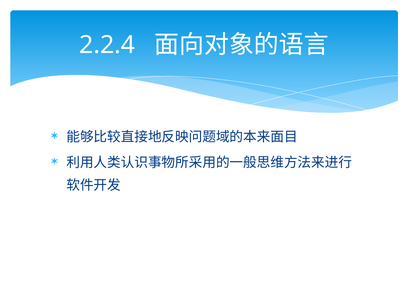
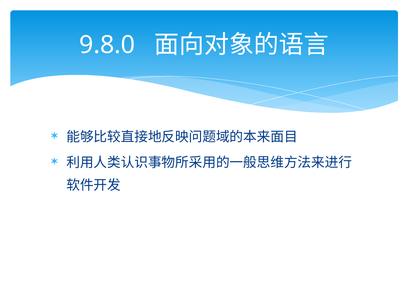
2.2.4: 2.2.4 -> 9.8.0 (107, 45)
